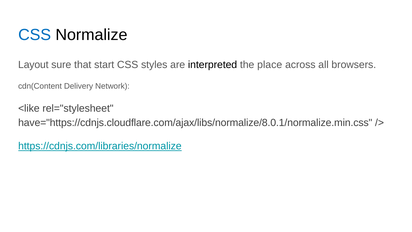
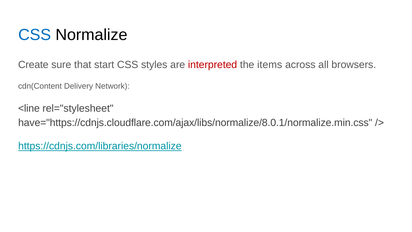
Layout: Layout -> Create (33, 65)
interpreted colour: black -> red (213, 65)
place: place -> items (270, 65)
<like: <like -> <line (29, 108)
